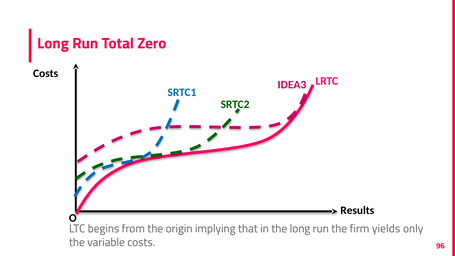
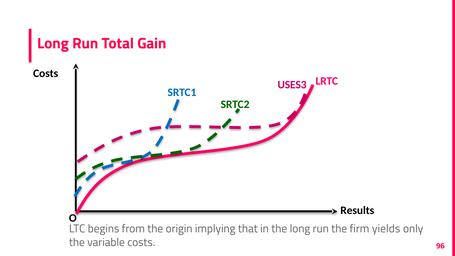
Zero: Zero -> Gain (152, 43)
IDEA3: IDEA3 -> USES3 (292, 85)
